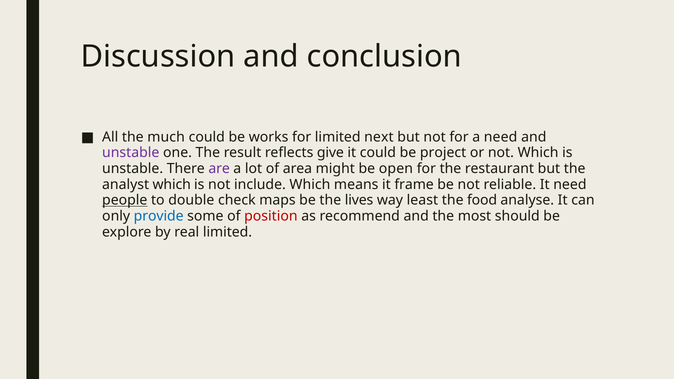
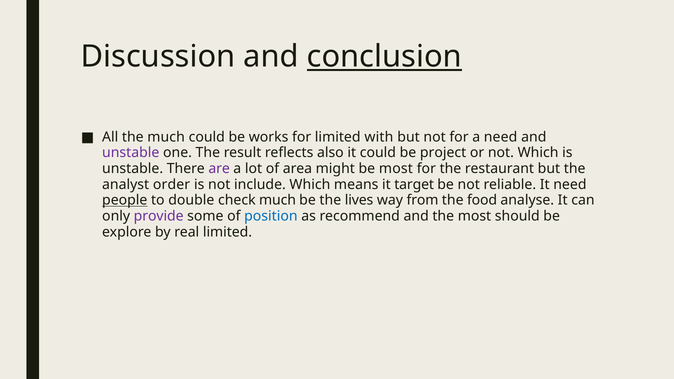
conclusion underline: none -> present (384, 57)
next: next -> with (379, 137)
give: give -> also (330, 153)
be open: open -> most (396, 169)
analyst which: which -> order (172, 184)
frame: frame -> target (414, 184)
check maps: maps -> much (278, 200)
least: least -> from (423, 200)
provide colour: blue -> purple (159, 216)
position colour: red -> blue (271, 216)
